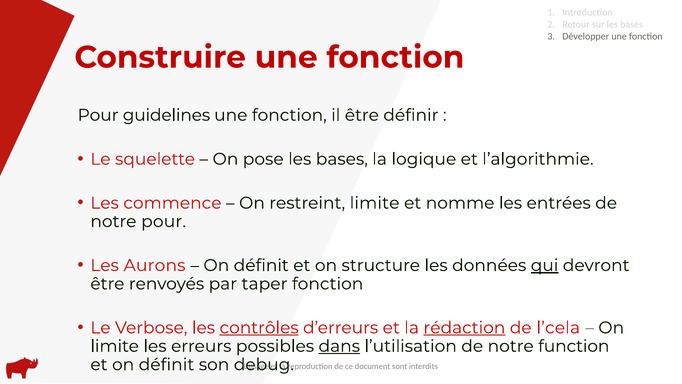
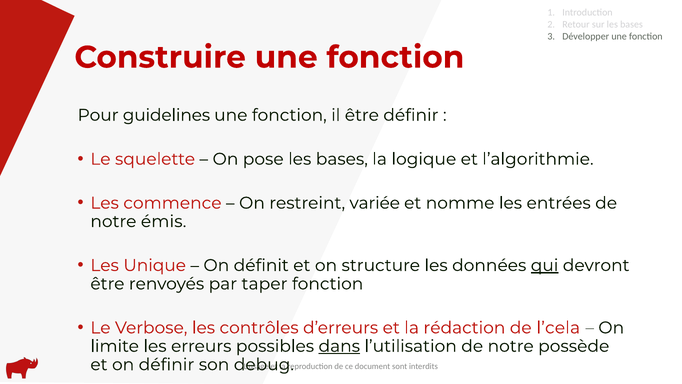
restreint limite: limite -> variée (375, 203)
notre pour: pour -> émis (164, 221)
Aurons: Aurons -> Unique (155, 265)
contrôles underline: present -> none (259, 327)
rédaction underline: present -> none (464, 327)
function: function -> possède (574, 346)
et on définit: définit -> définir (166, 364)
